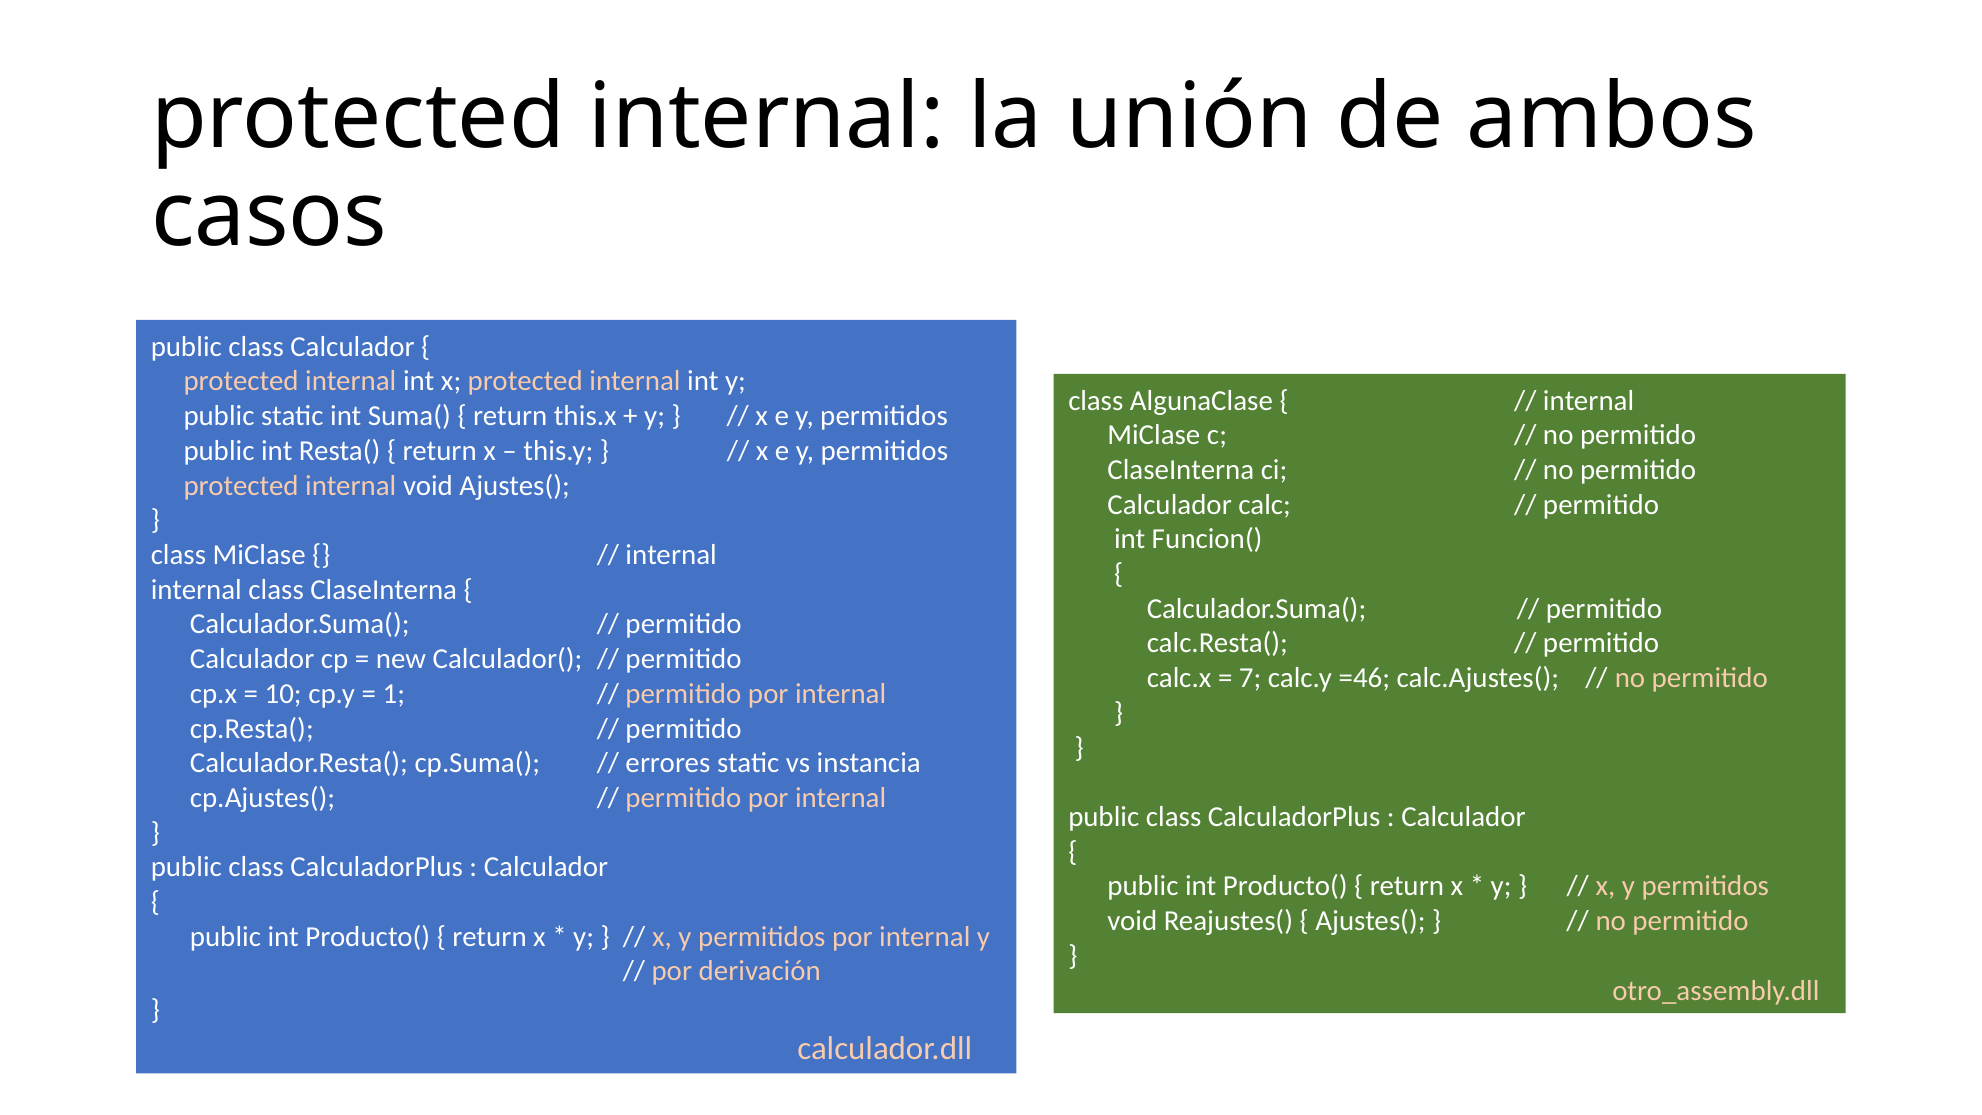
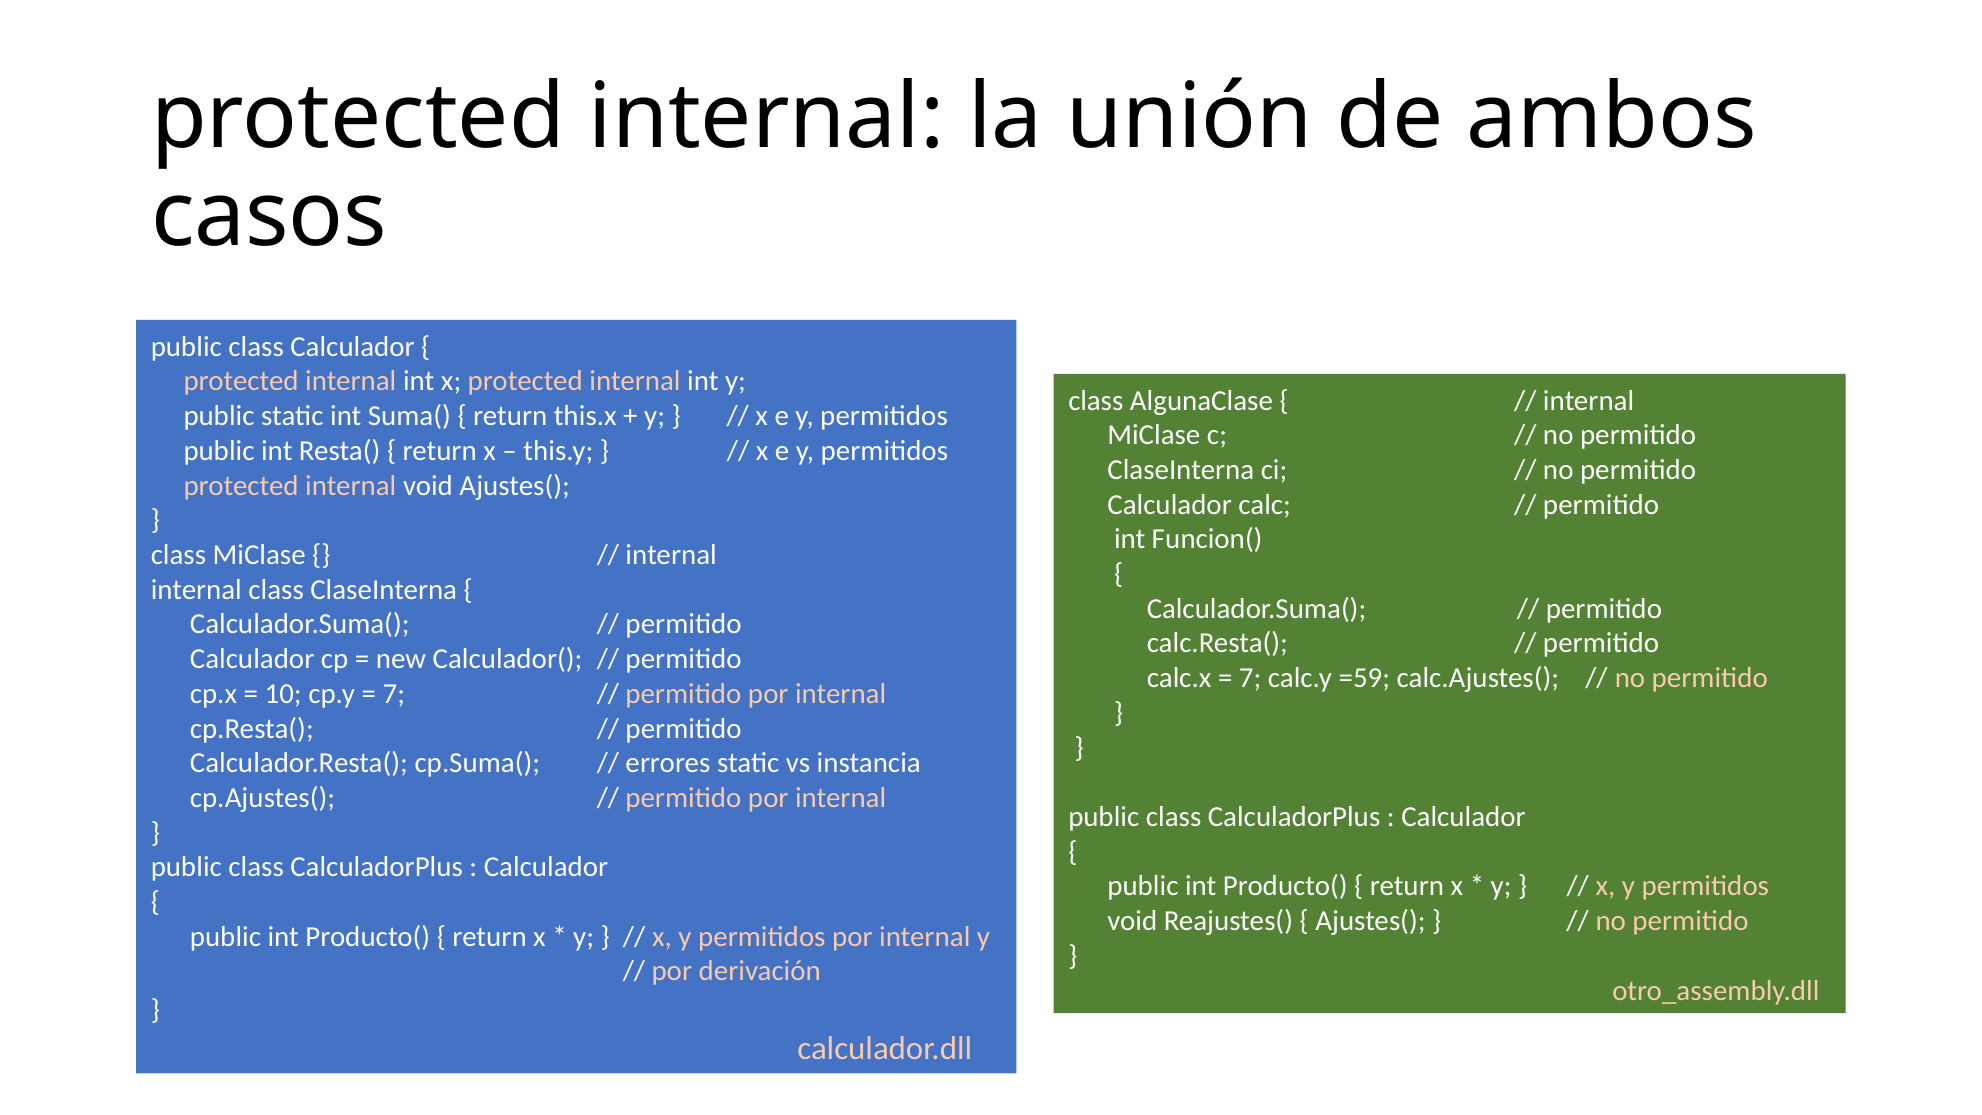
=46: =46 -> =59 (1364, 678)
1: 1 -> 7 (394, 694)
